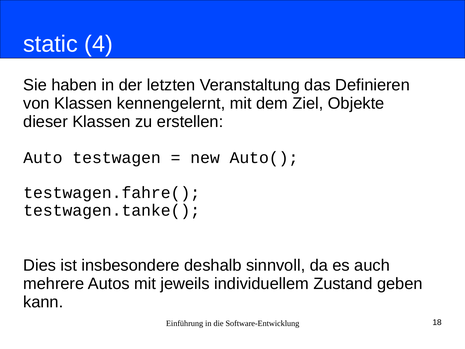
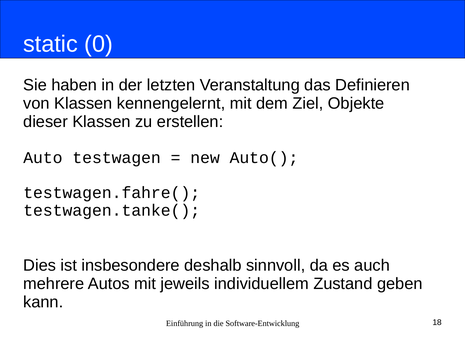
4: 4 -> 0 (99, 44)
